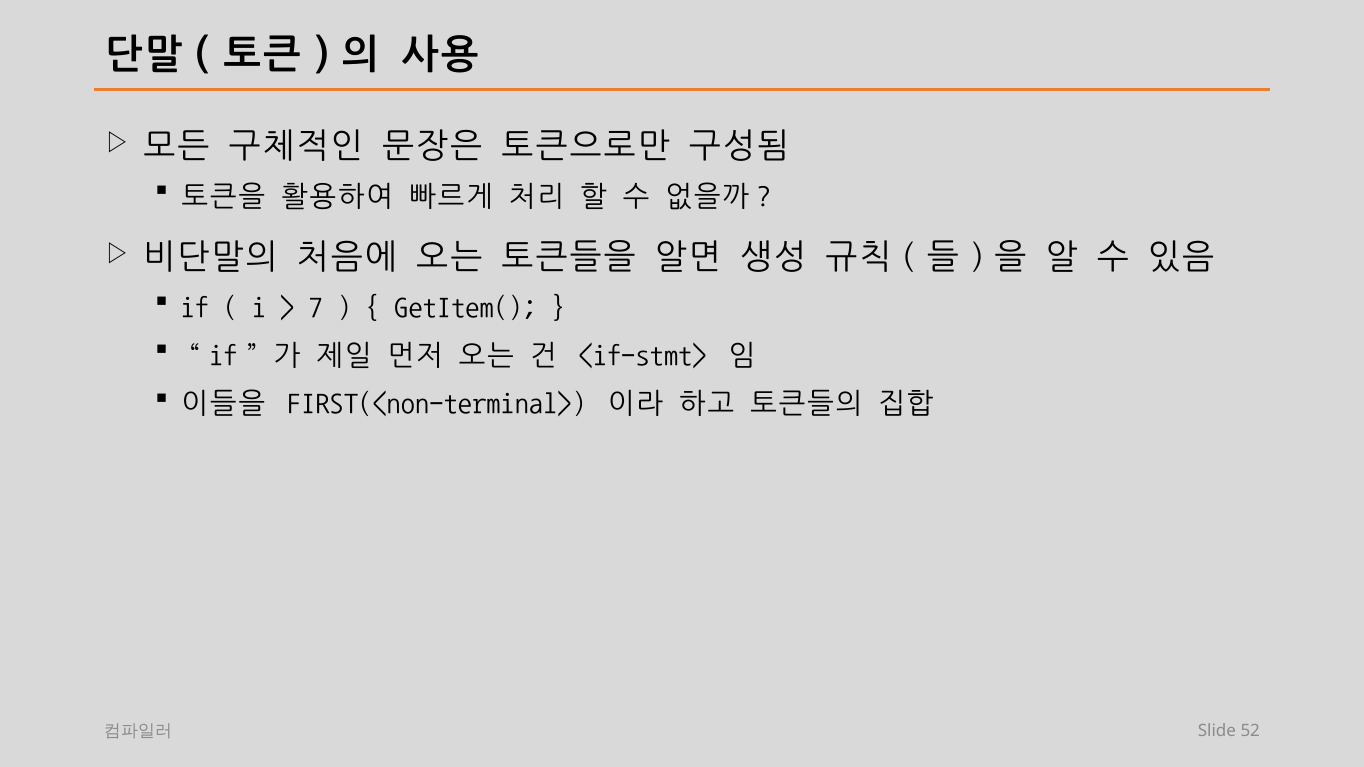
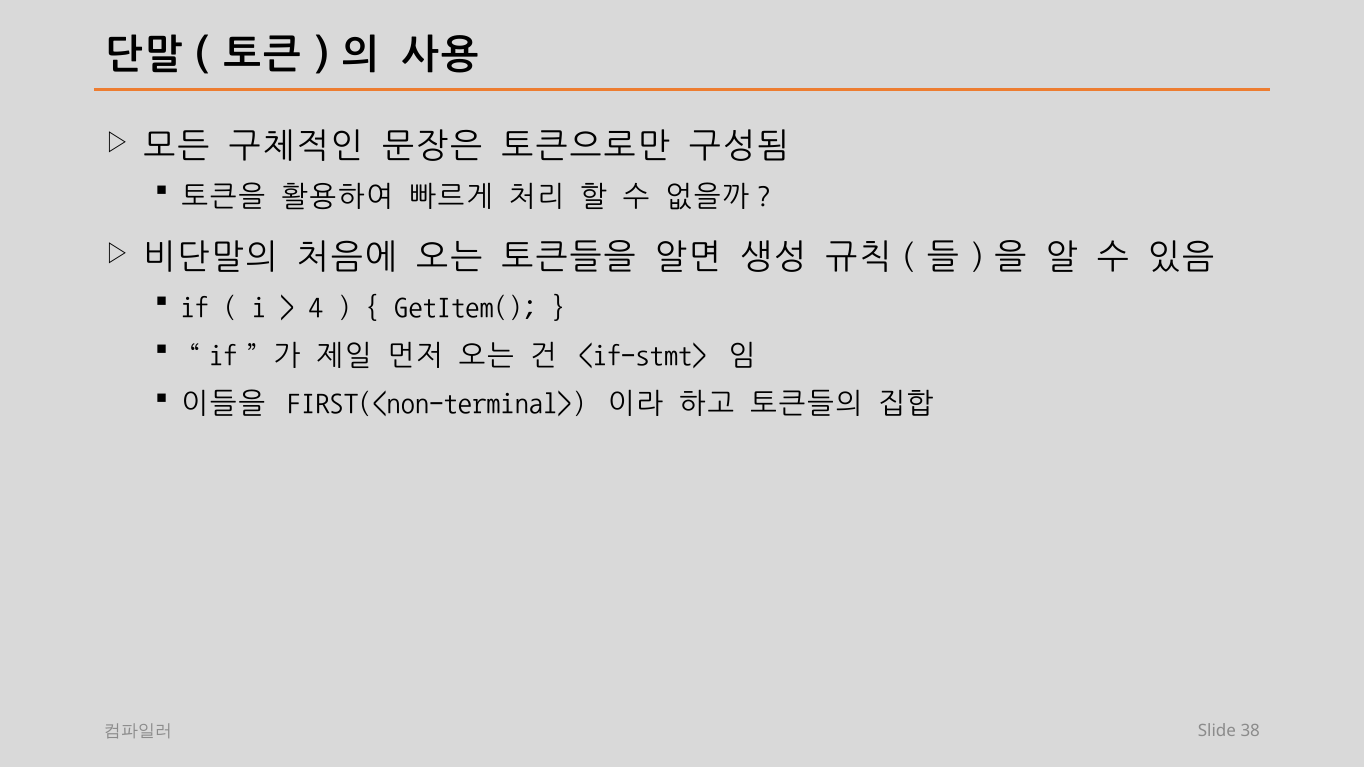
7: 7 -> 4 (316, 307)
52: 52 -> 38 (1250, 731)
